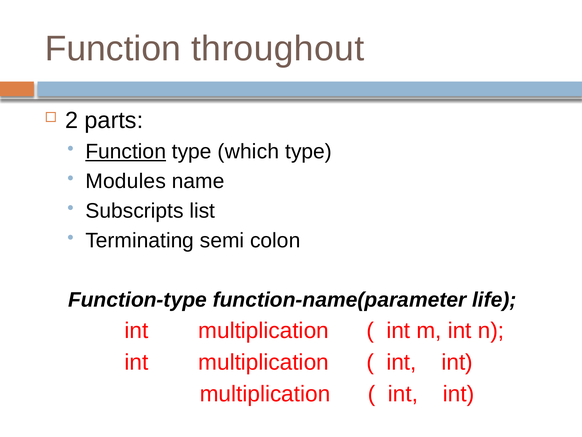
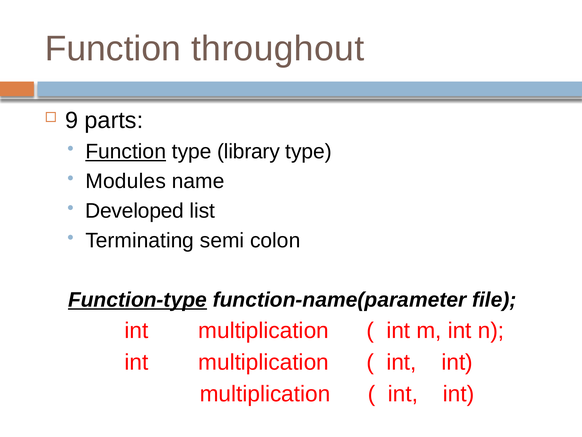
2: 2 -> 9 (72, 120)
which: which -> library (249, 151)
Subscripts: Subscripts -> Developed (135, 211)
Function-type underline: none -> present (137, 300)
life: life -> file (494, 300)
